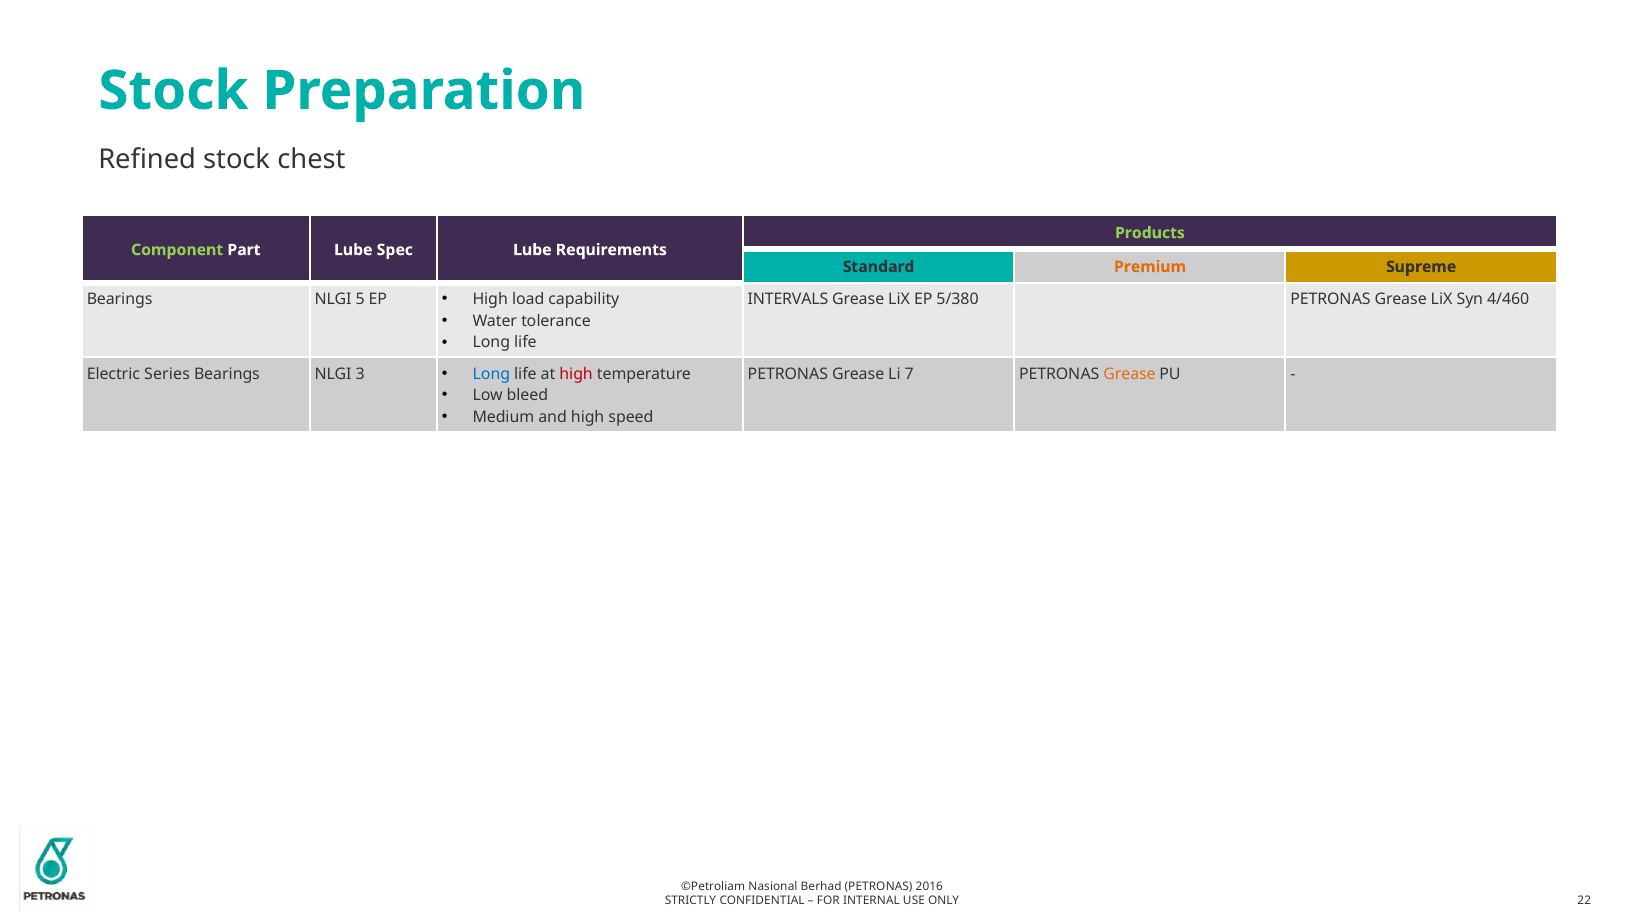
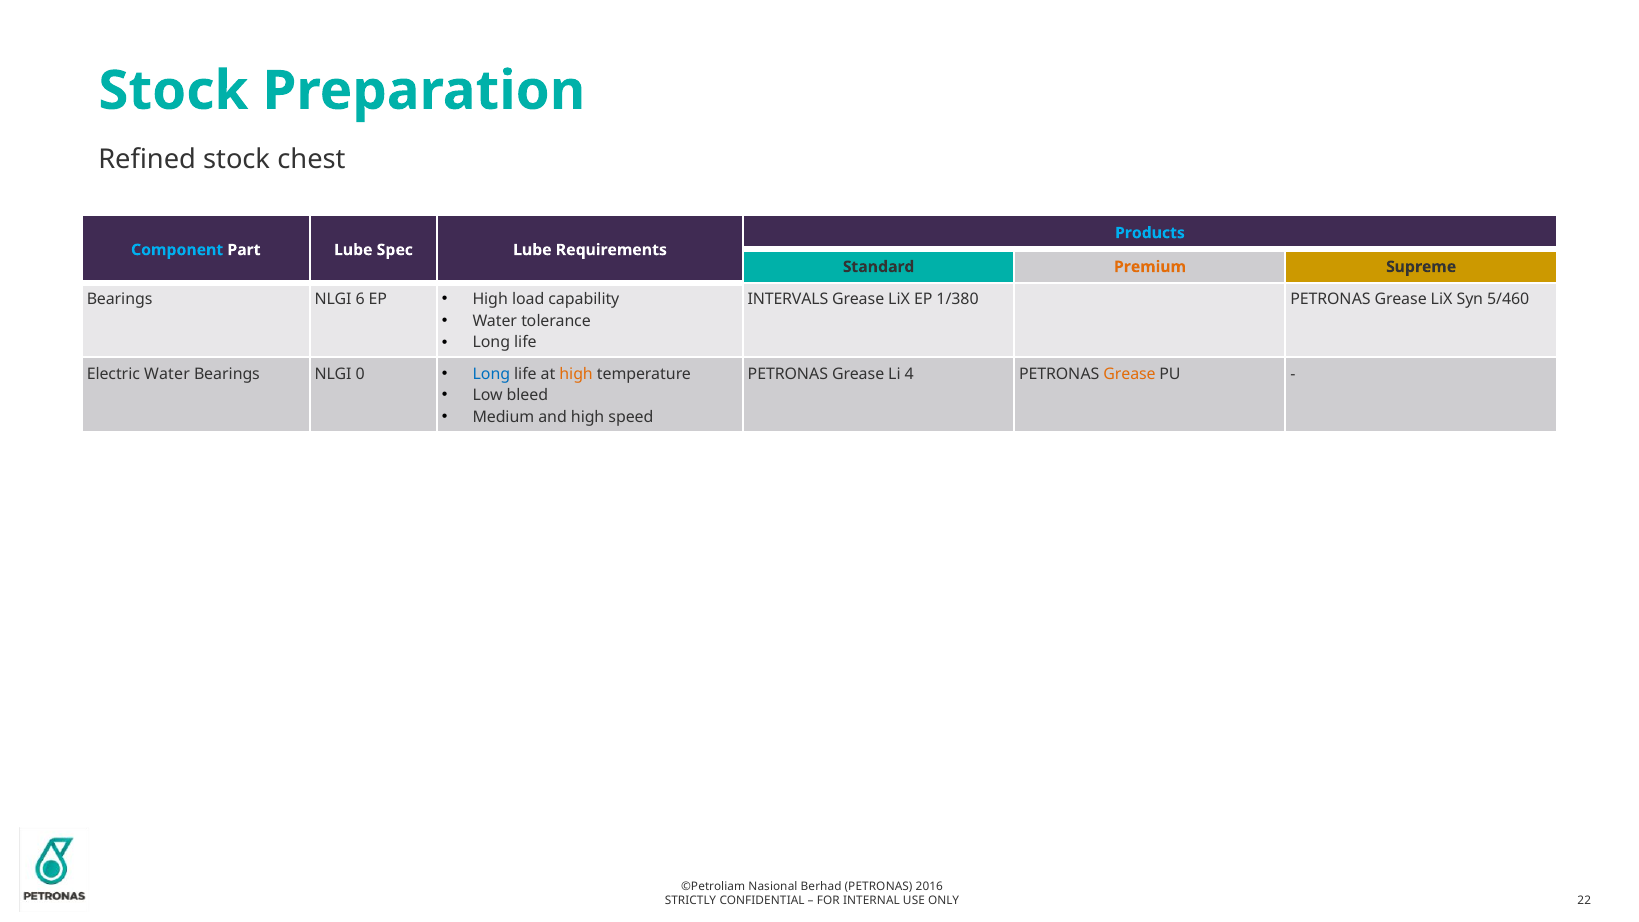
Products colour: light green -> light blue (1150, 233)
Component colour: light green -> light blue (177, 250)
5: 5 -> 6 (360, 299)
5/380: 5/380 -> 1/380 (958, 299)
4/460: 4/460 -> 5/460 (1508, 299)
Electric Series: Series -> Water (167, 374)
3: 3 -> 0 (360, 374)
high colour: red -> orange (576, 374)
7: 7 -> 4 (909, 374)
